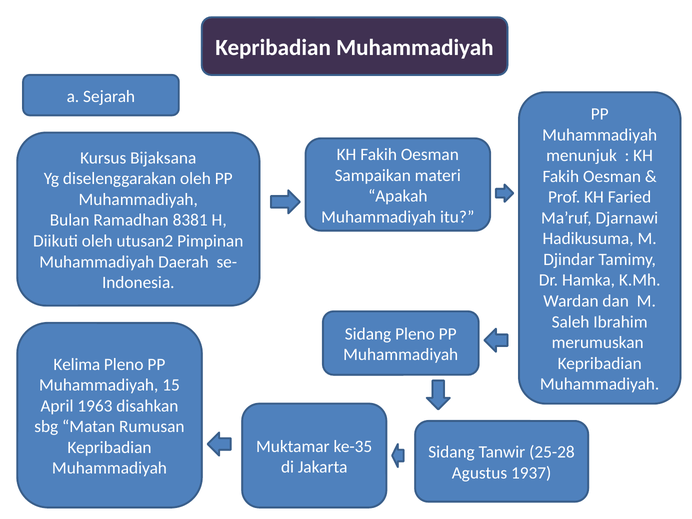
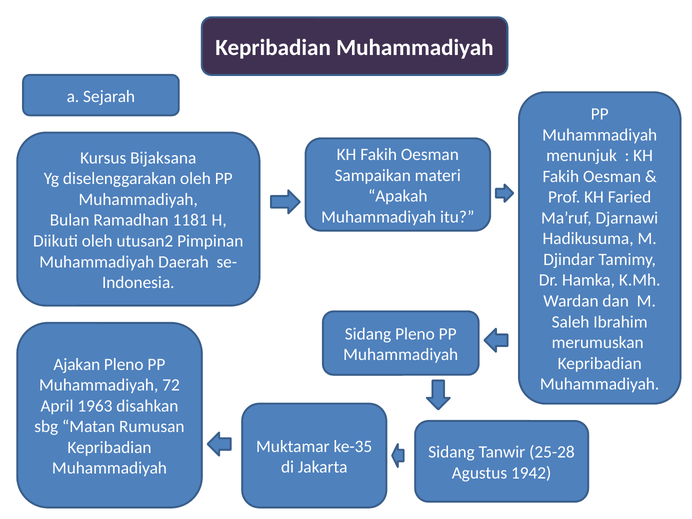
8381: 8381 -> 1181 (190, 220)
Kelima: Kelima -> Ajakan (77, 364)
15: 15 -> 72 (171, 385)
1937: 1937 -> 1942 (531, 473)
